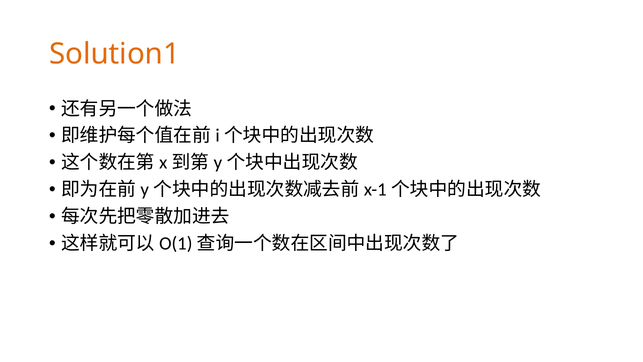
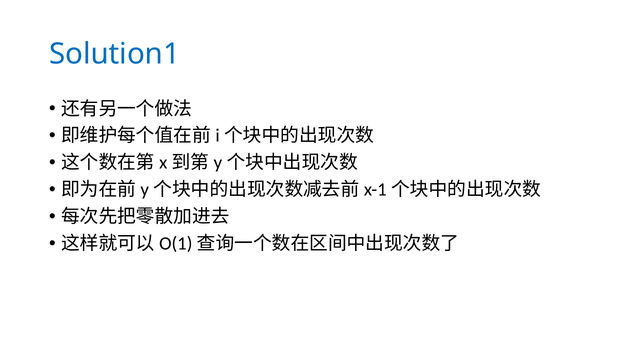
Solution1 colour: orange -> blue (114, 54)
